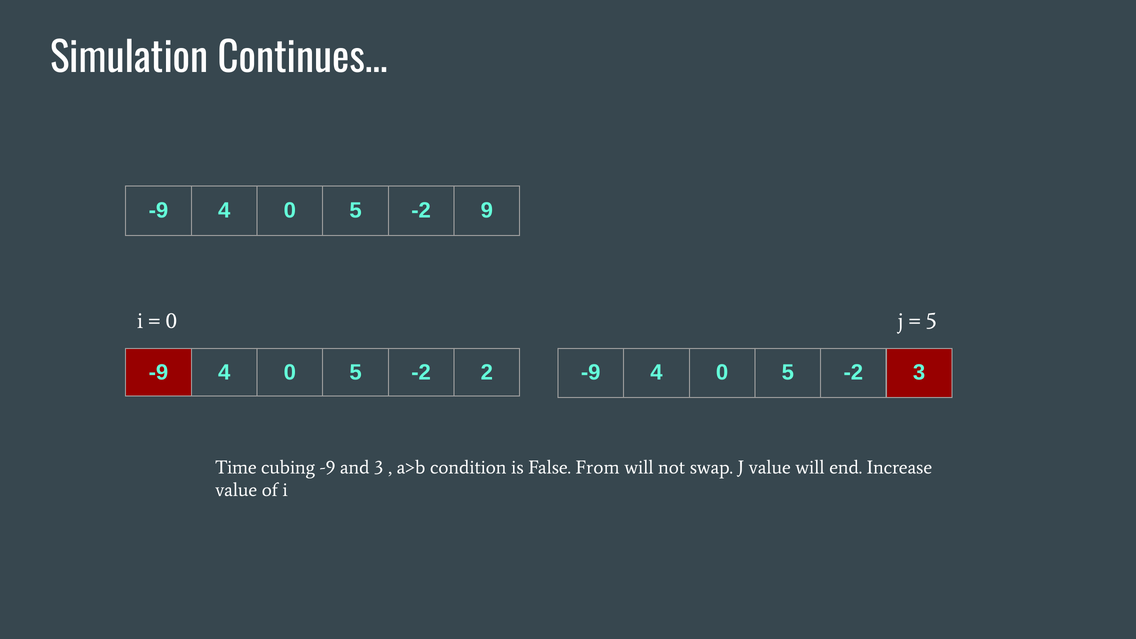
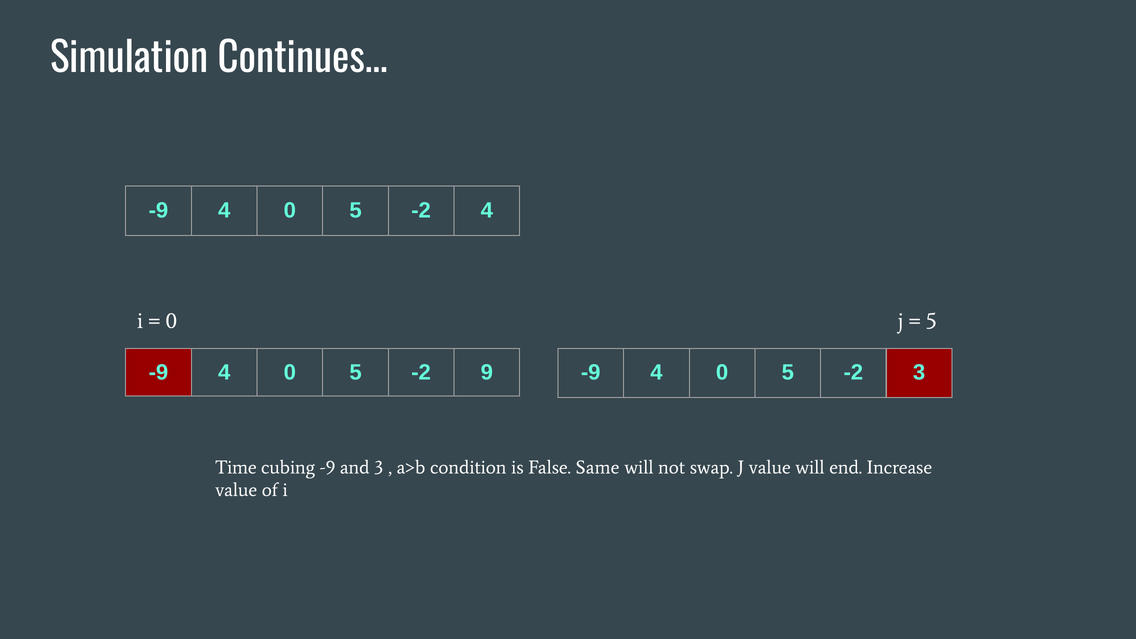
-2 9: 9 -> 4 (487, 210)
2: 2 -> 9 (487, 372)
From: From -> Same (598, 468)
